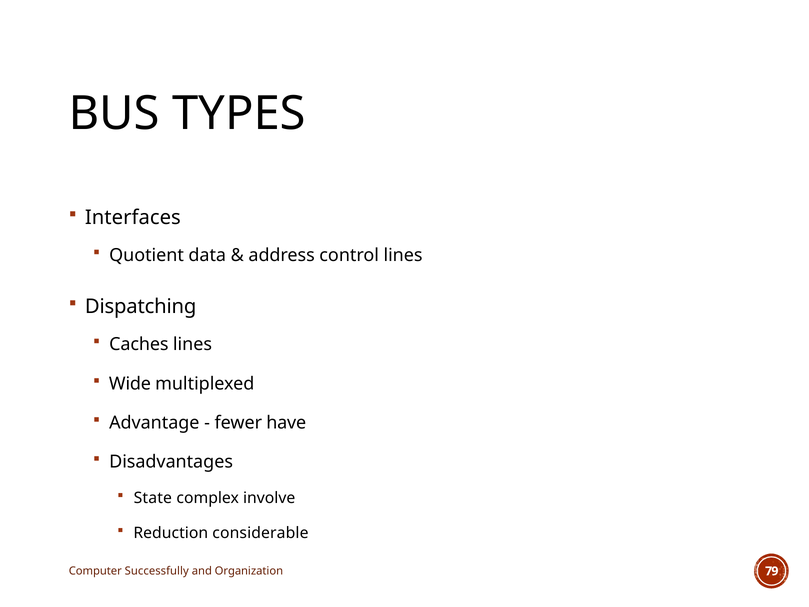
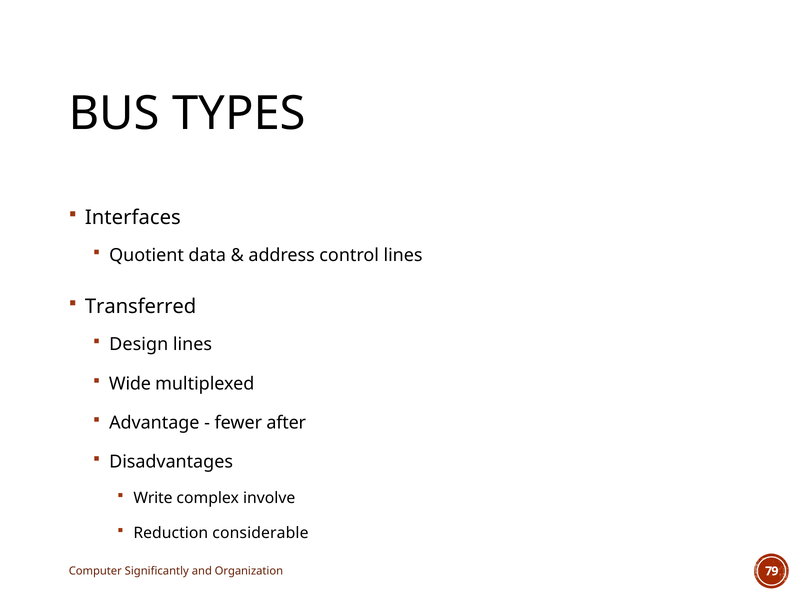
Dispatching: Dispatching -> Transferred (141, 306)
Caches: Caches -> Design (139, 344)
have: have -> after (286, 423)
State: State -> Write (153, 498)
Successfully: Successfully -> Significantly (157, 571)
